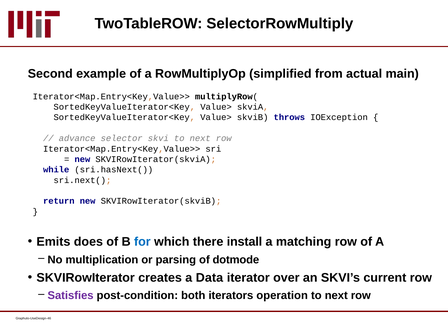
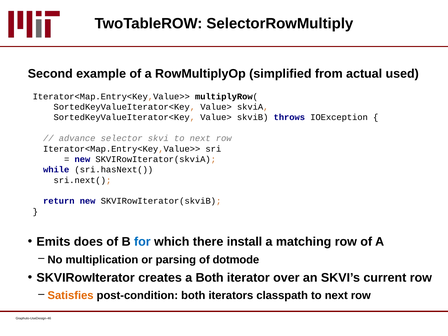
main: main -> used (402, 74)
a Data: Data -> Both (210, 278)
Satisfies colour: purple -> orange (71, 296)
operation: operation -> classpath (282, 296)
